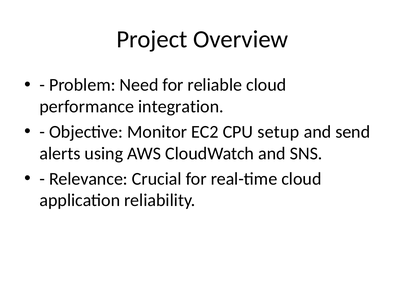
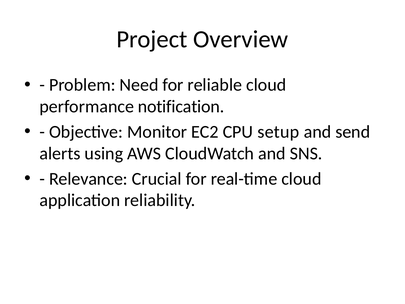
integration: integration -> notification (181, 107)
